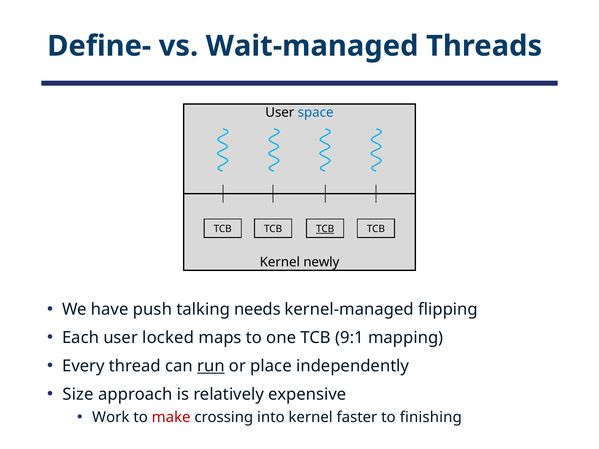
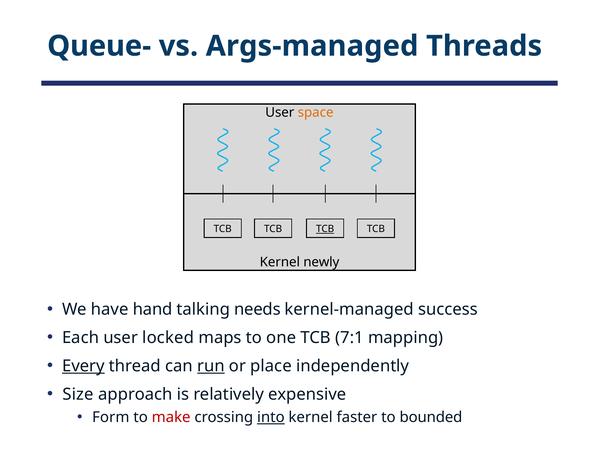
Define-: Define- -> Queue- (99, 46)
Wait-managed: Wait-managed -> Args-managed (312, 46)
space colour: blue -> orange (316, 112)
push: push -> hand (153, 310)
flipping: flipping -> success (448, 310)
9:1: 9:1 -> 7:1 (349, 338)
Every underline: none -> present (83, 366)
Work: Work -> Form (111, 418)
into underline: none -> present (271, 418)
finishing: finishing -> bounded (431, 418)
